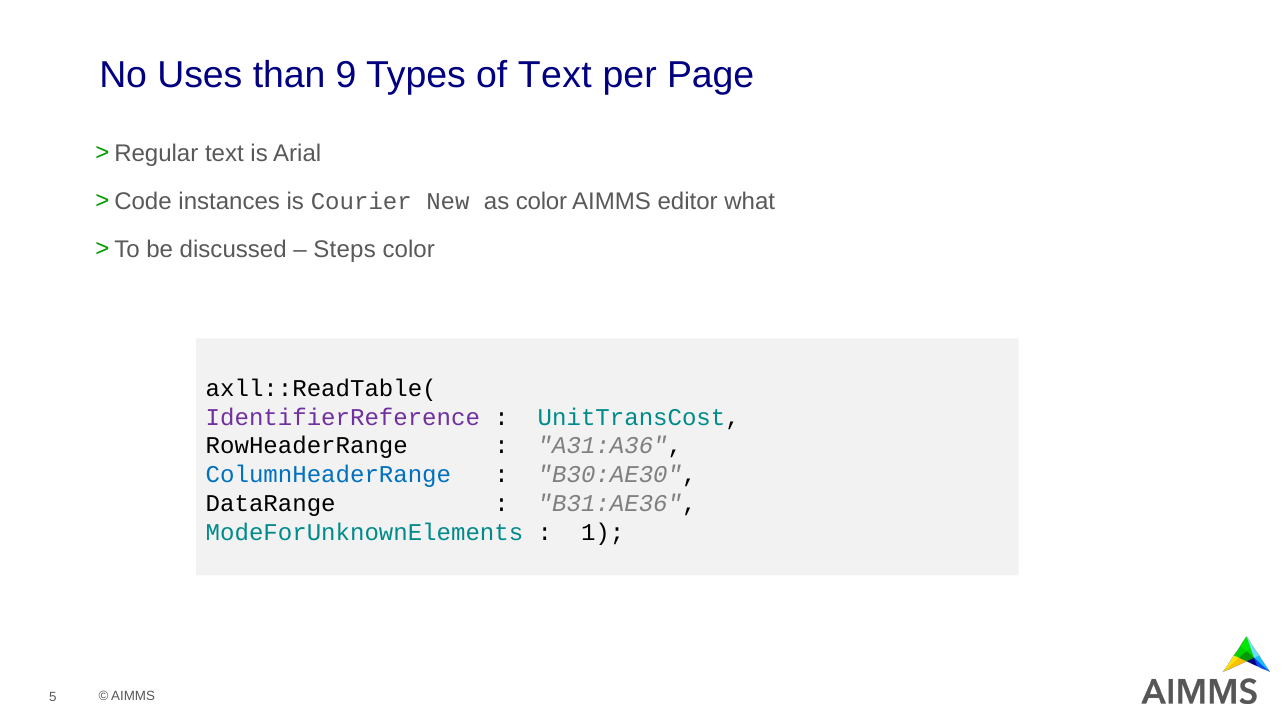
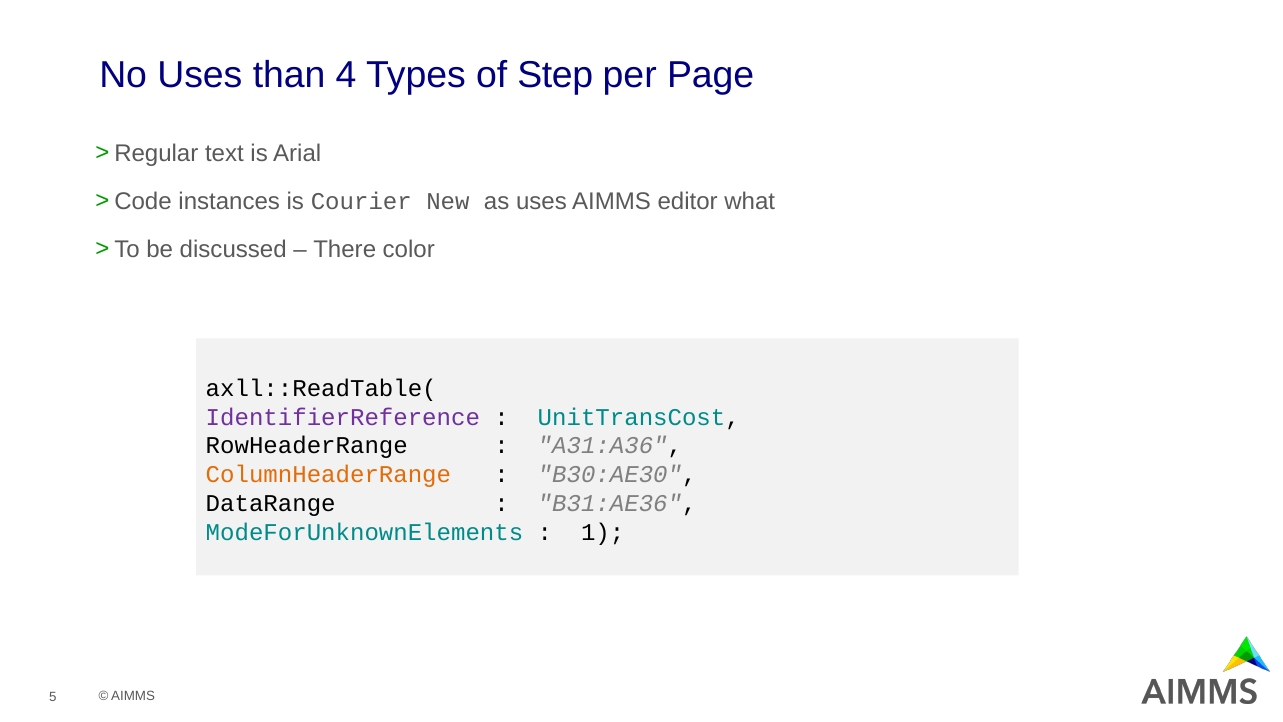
9: 9 -> 4 (346, 76)
of Text: Text -> Step (555, 76)
as color: color -> uses (541, 202)
Steps: Steps -> There (345, 250)
ColumnHeaderRange colour: blue -> orange (328, 475)
